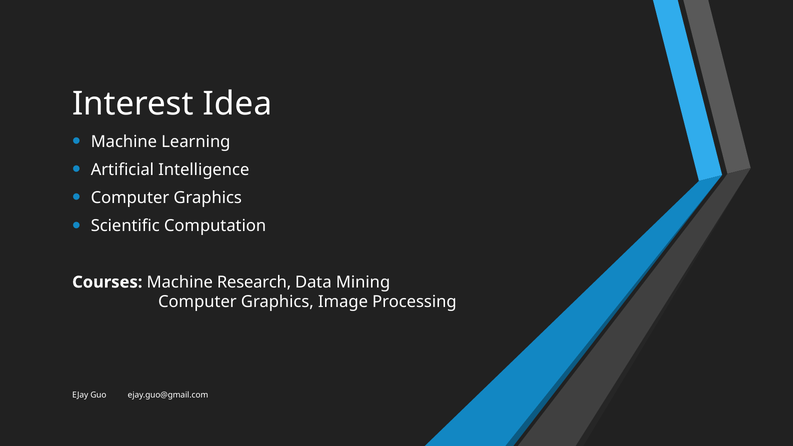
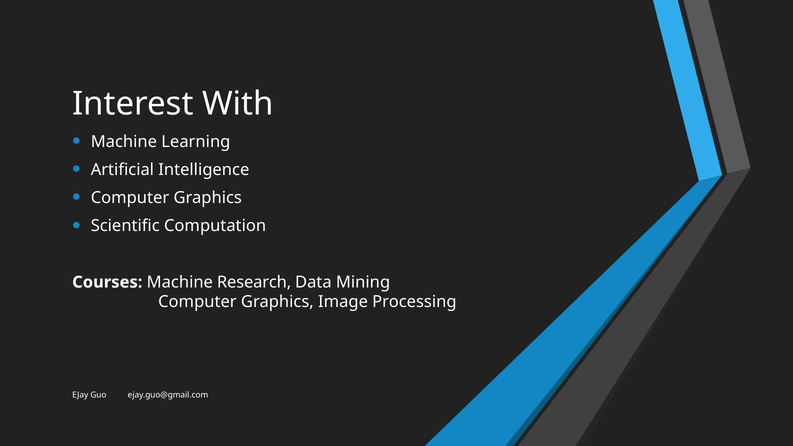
Idea: Idea -> With (238, 104)
